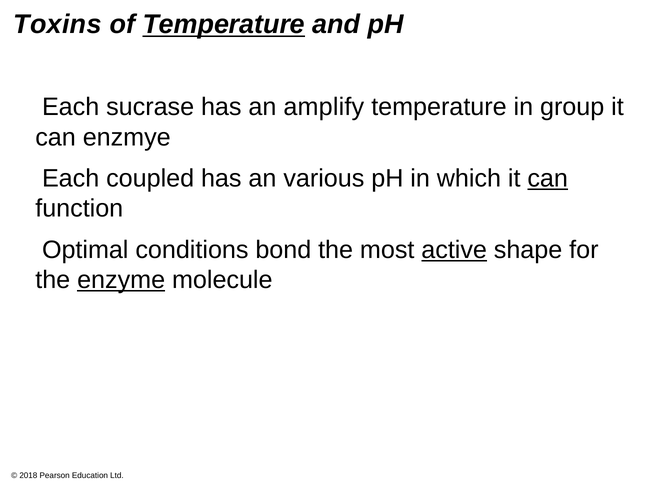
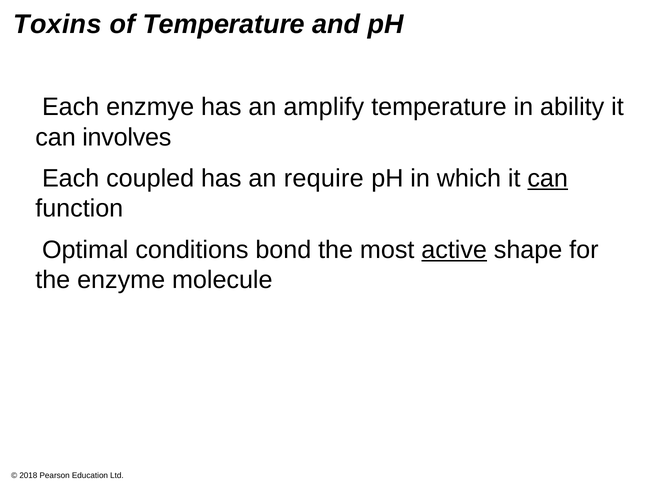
Temperature underline: present -> none (224, 25)
sucrase: sucrase -> enzmye (150, 107)
group: group -> ability (572, 107)
enzmye: enzmye -> involves (127, 137)
various: various -> require (324, 178)
enzyme underline: present -> none (121, 280)
